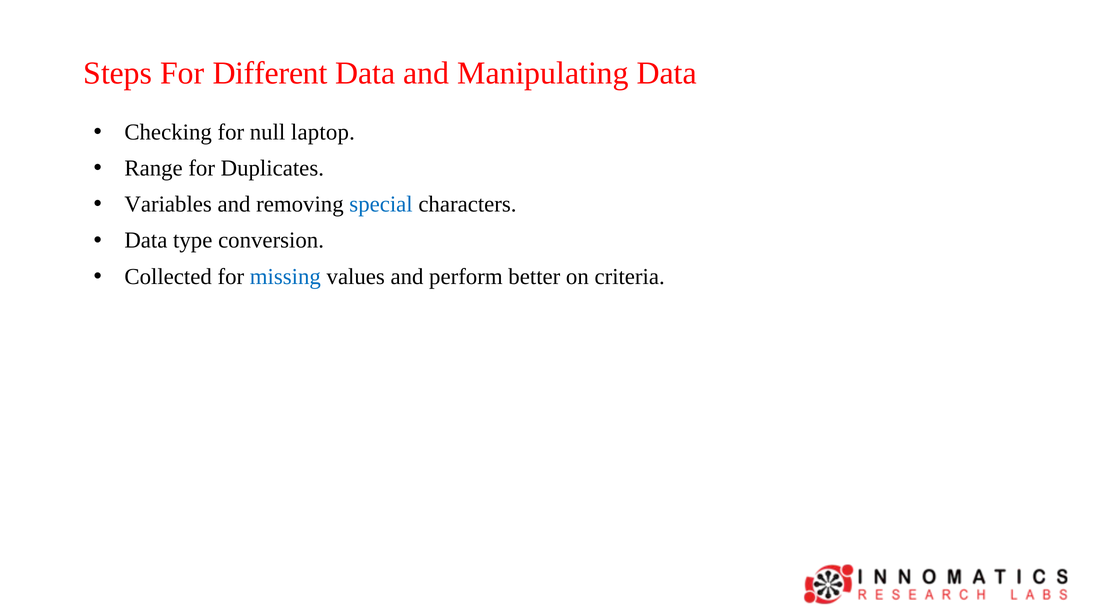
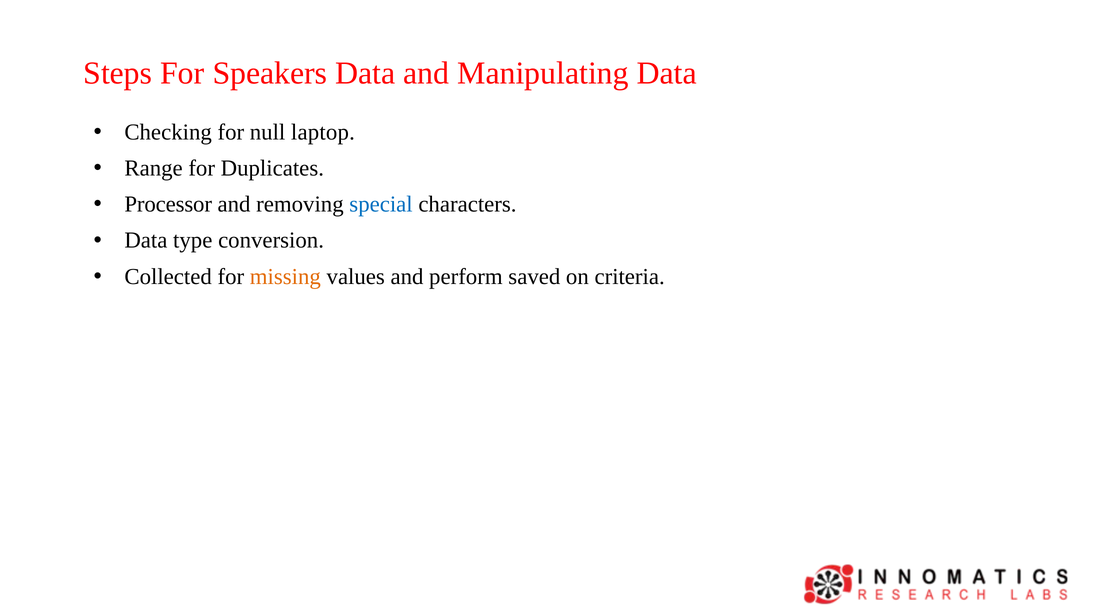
Different: Different -> Speakers (270, 73)
Variables: Variables -> Processor (168, 204)
missing colour: blue -> orange (285, 276)
better: better -> saved (534, 276)
